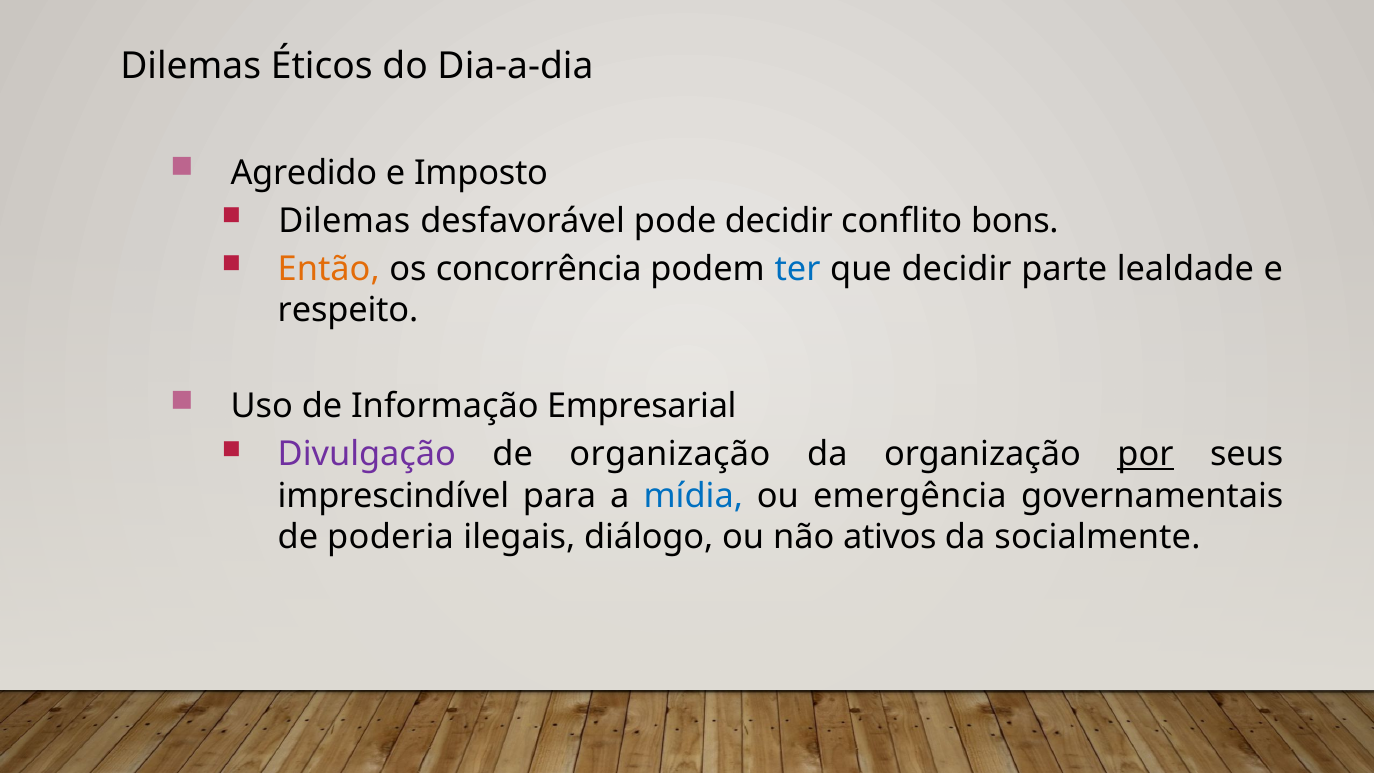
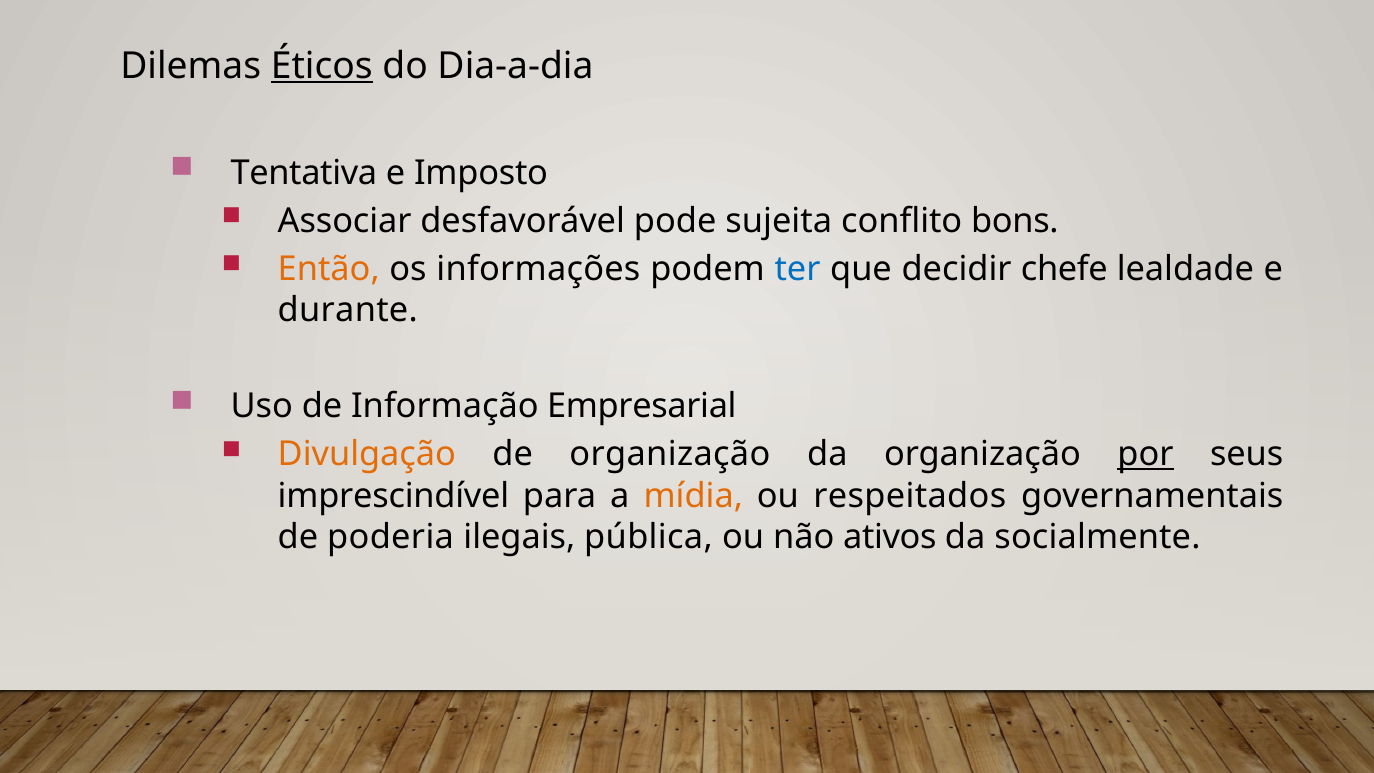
Éticos underline: none -> present (322, 66)
Agredido: Agredido -> Tentativa (304, 173)
Dilemas: Dilemas -> Associar (345, 221)
pode decidir: decidir -> sujeita (779, 221)
concorrência: concorrência -> informações (538, 269)
parte: parte -> chefe (1064, 269)
respeito: respeito -> durante (348, 310)
Divulgação colour: purple -> orange (367, 455)
mídia colour: blue -> orange (693, 496)
emergência: emergência -> respeitados (910, 496)
diálogo: diálogo -> pública (649, 537)
